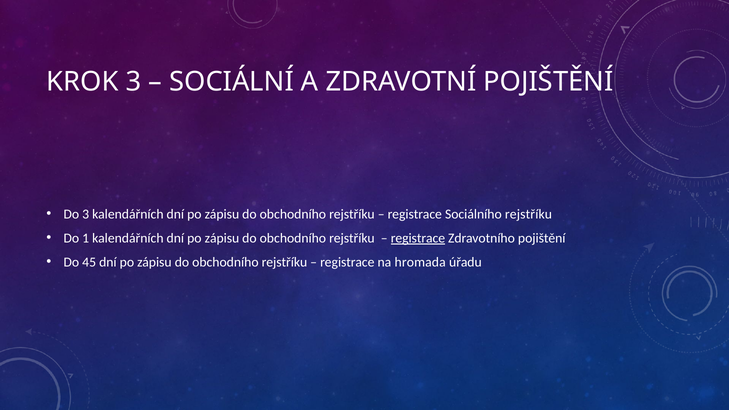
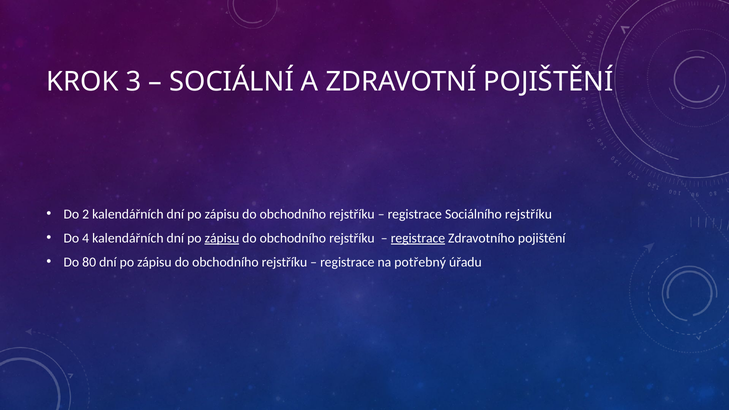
Do 3: 3 -> 2 (86, 214)
1: 1 -> 4 (86, 238)
zápisu underline: none -> present (222, 238)
45: 45 -> 80 (89, 262)
hromada: hromada -> potřebný (420, 262)
